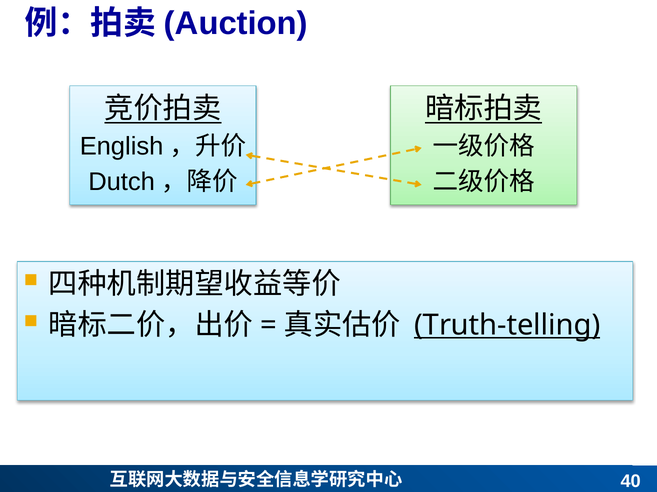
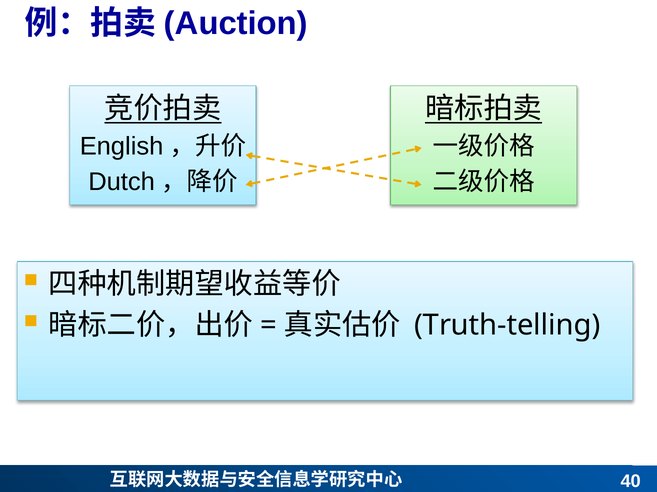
Truth-telling underline: present -> none (507, 326)
